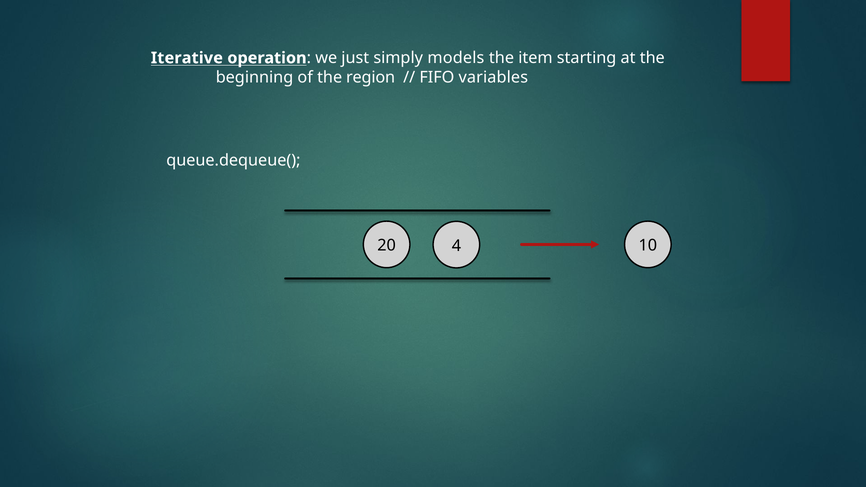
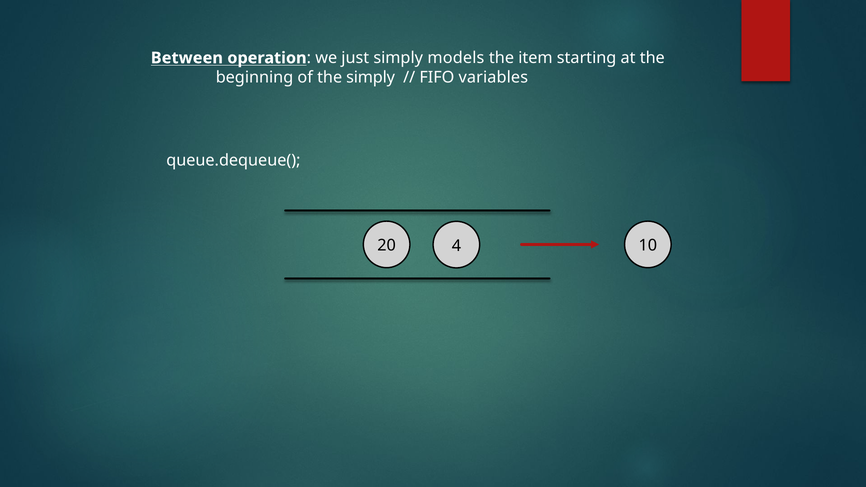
Iterative: Iterative -> Between (187, 58)
the region: region -> simply (371, 77)
